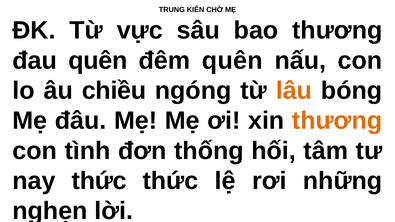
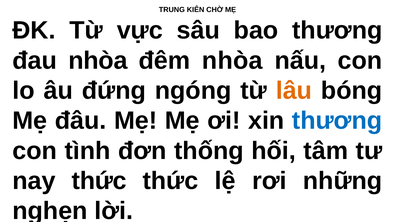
đau quên: quên -> nhòa (98, 61)
đêm quên: quên -> nhòa (232, 61)
chiều: chiều -> đứng (114, 91)
thương colour: orange -> blue (337, 121)
